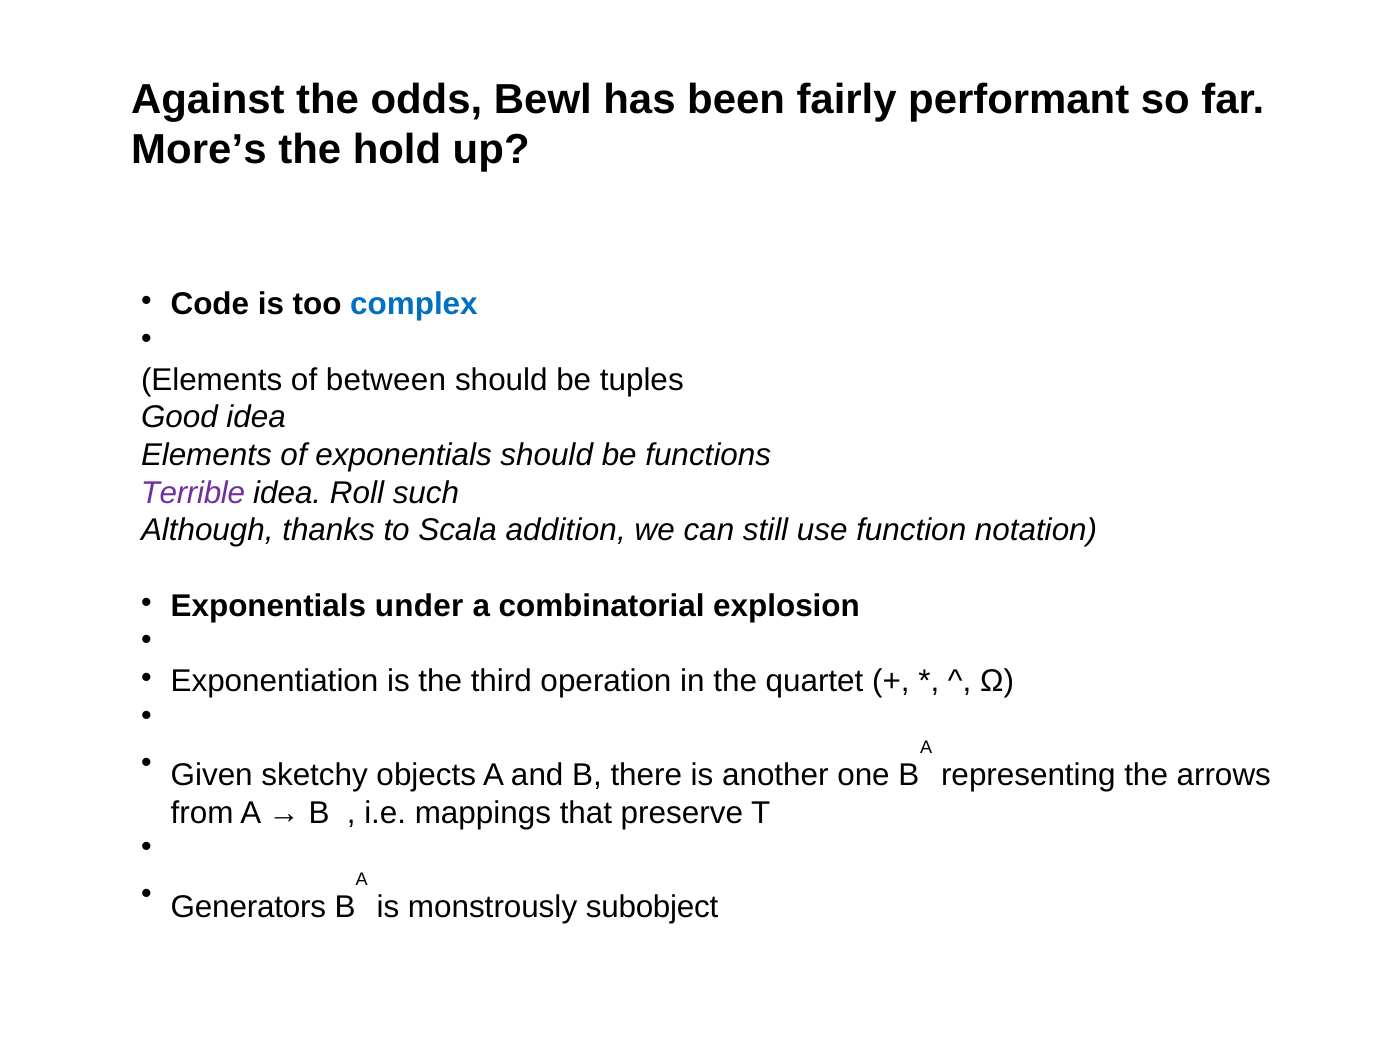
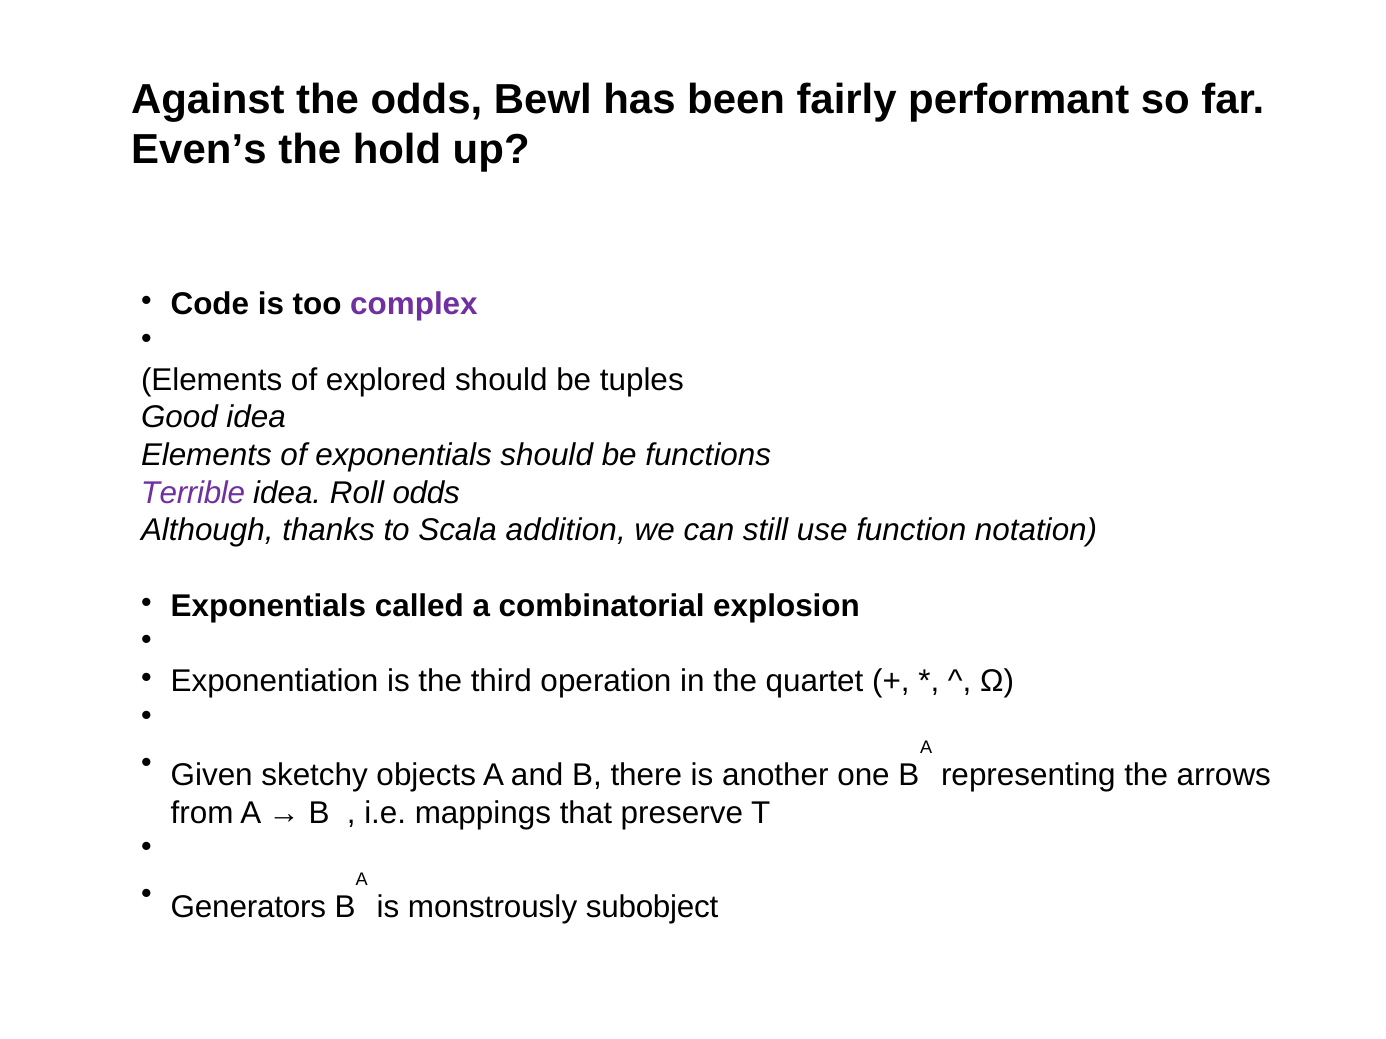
More’s: More’s -> Even’s (199, 150)
complex colour: blue -> purple (414, 304)
between: between -> explored (386, 380)
Roll such: such -> odds (426, 493)
under: under -> called (419, 606)
